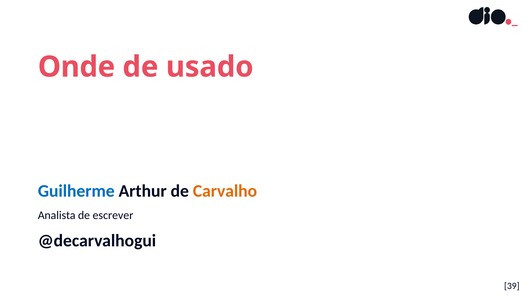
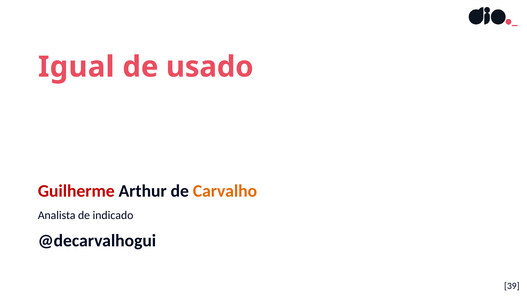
Onde: Onde -> Igual (76, 67)
Guilherme colour: blue -> red (76, 191)
escrever: escrever -> indicado (113, 215)
